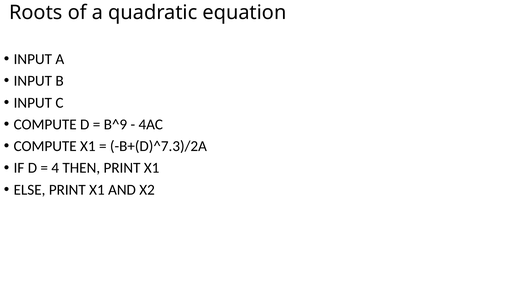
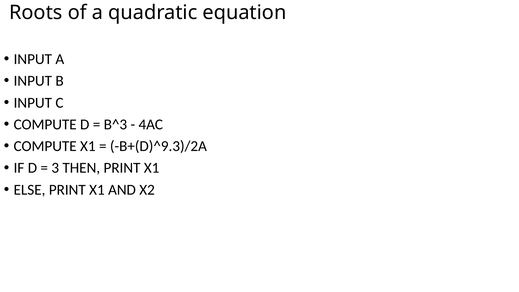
B^9: B^9 -> B^3 (115, 124)
B+(D)^7.3)/2A: B+(D)^7.3)/2A -> B+(D)^9.3)/2A (158, 146)
4: 4 -> 3 (55, 168)
